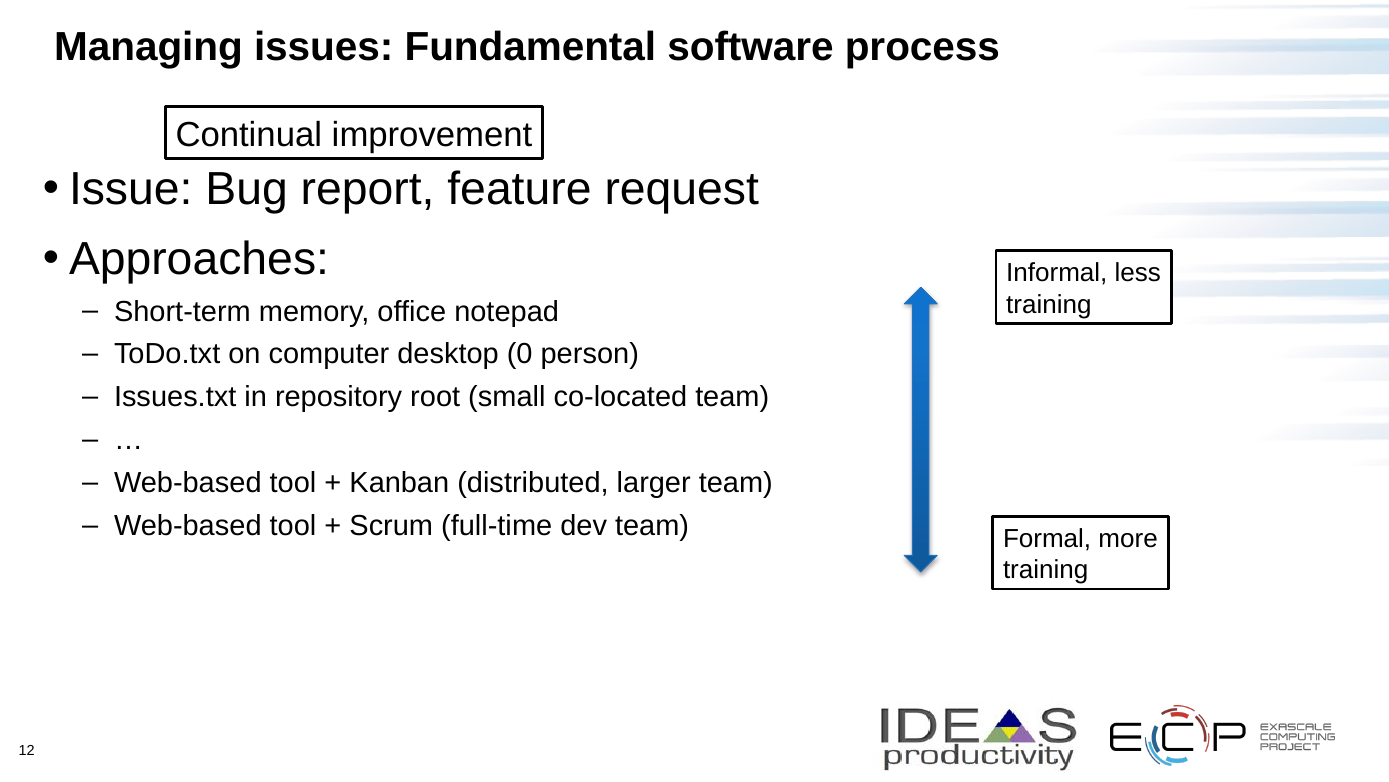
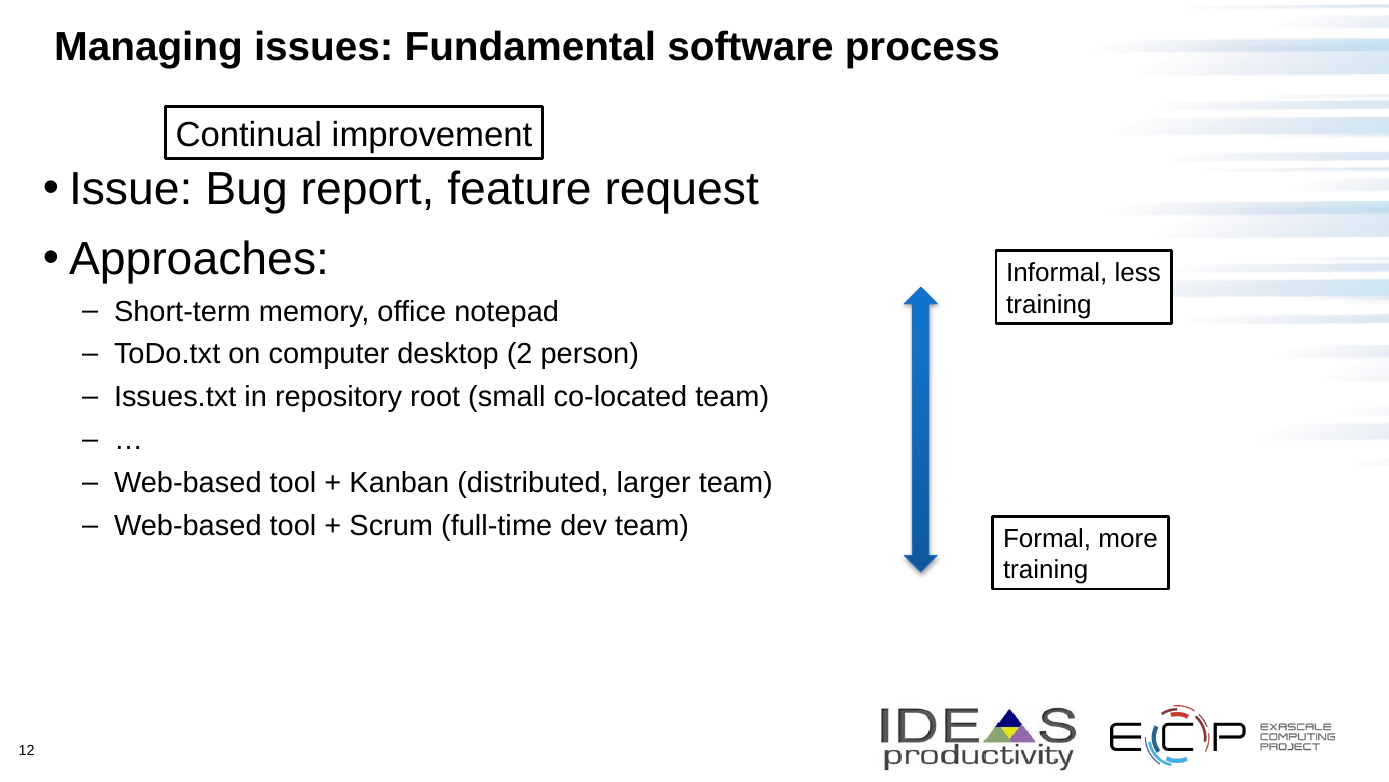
0: 0 -> 2 (520, 354)
